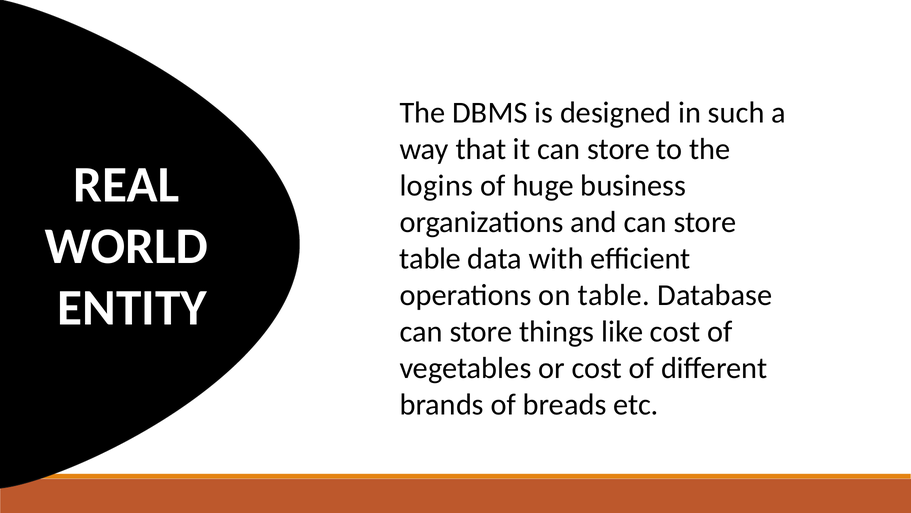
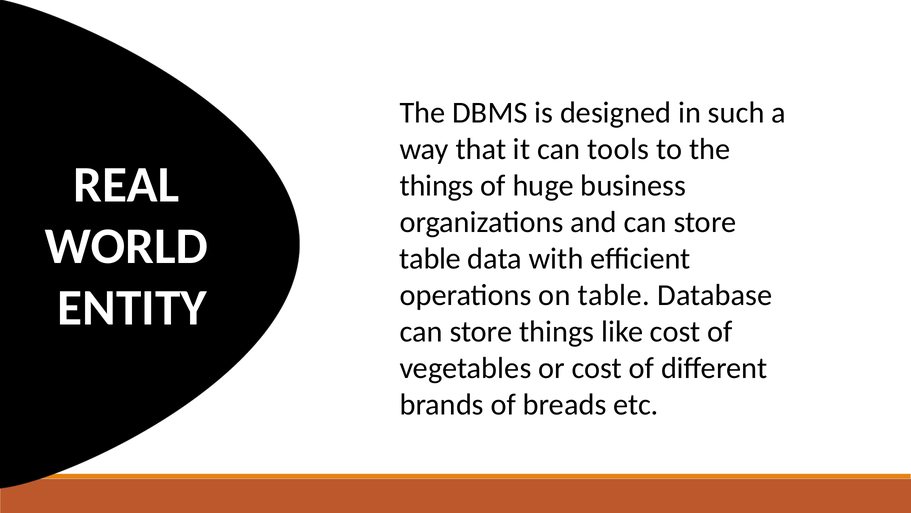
it can store: store -> tools (618, 149)
logins: logins -> things (437, 185)
